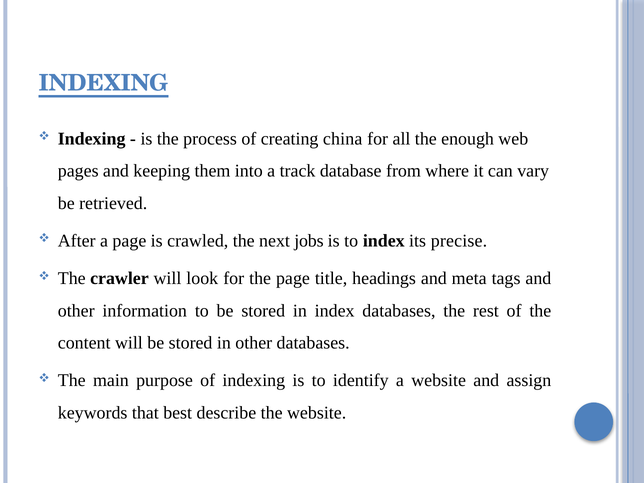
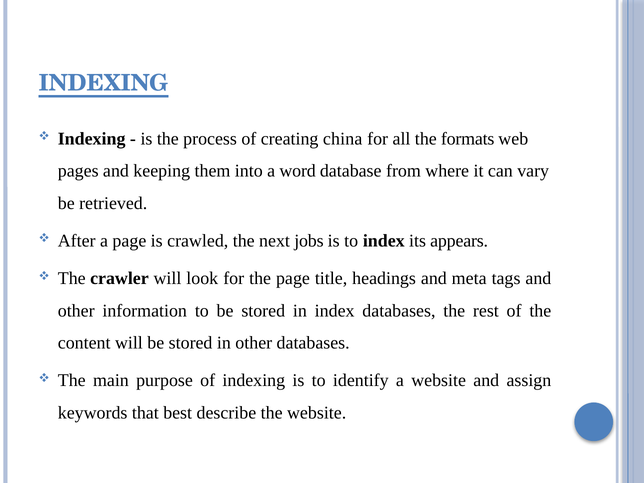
enough: enough -> formats (468, 139)
track: track -> word (298, 171)
precise: precise -> appears (459, 241)
